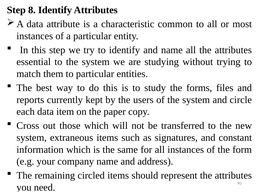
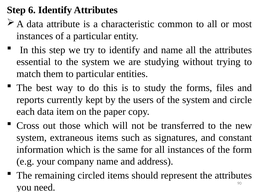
8: 8 -> 6 (32, 10)
